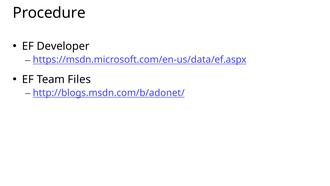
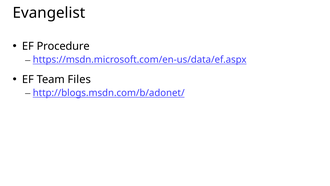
Procedure: Procedure -> Evangelist (49, 13)
Developer: Developer -> Procedure (63, 46)
